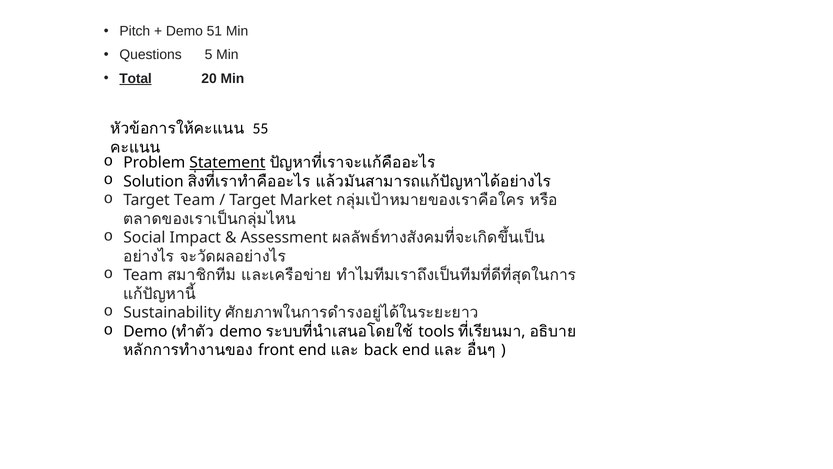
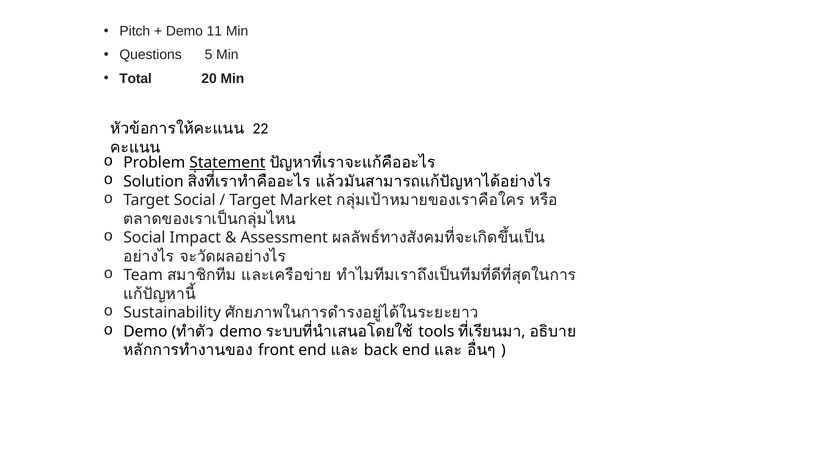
51: 51 -> 11 (214, 31)
Total underline: present -> none (136, 78)
55: 55 -> 22 (260, 129)
Target Team: Team -> Social (195, 200)
